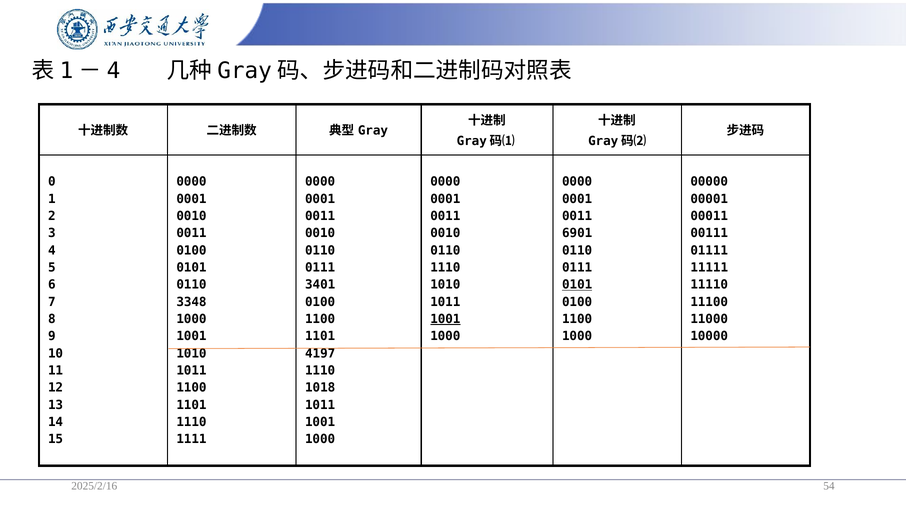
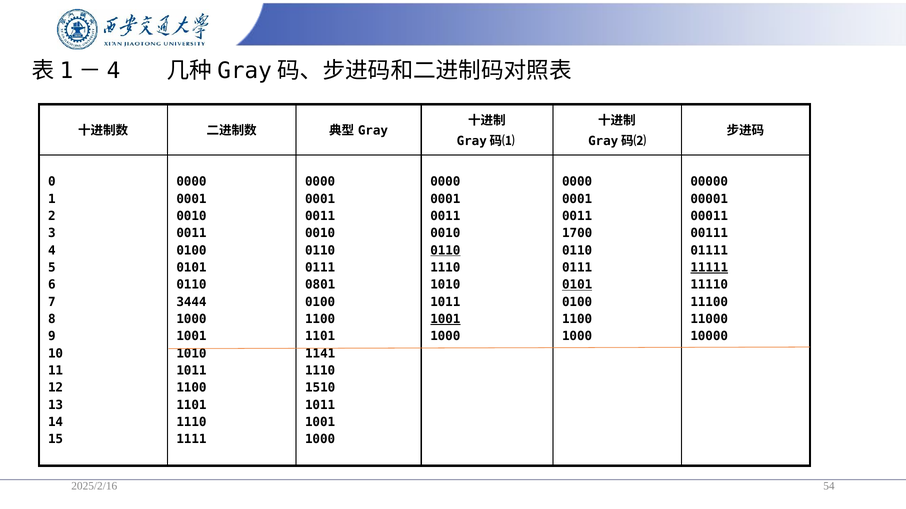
6901: 6901 -> 1700 (577, 234)
0110 underline: none -> present (445, 251)
11111 underline: none -> present (709, 268)
3401: 3401 -> 0801 (320, 285)
3348: 3348 -> 3444 (192, 302)
4197: 4197 -> 1141 (320, 354)
1018: 1018 -> 1510 (320, 388)
